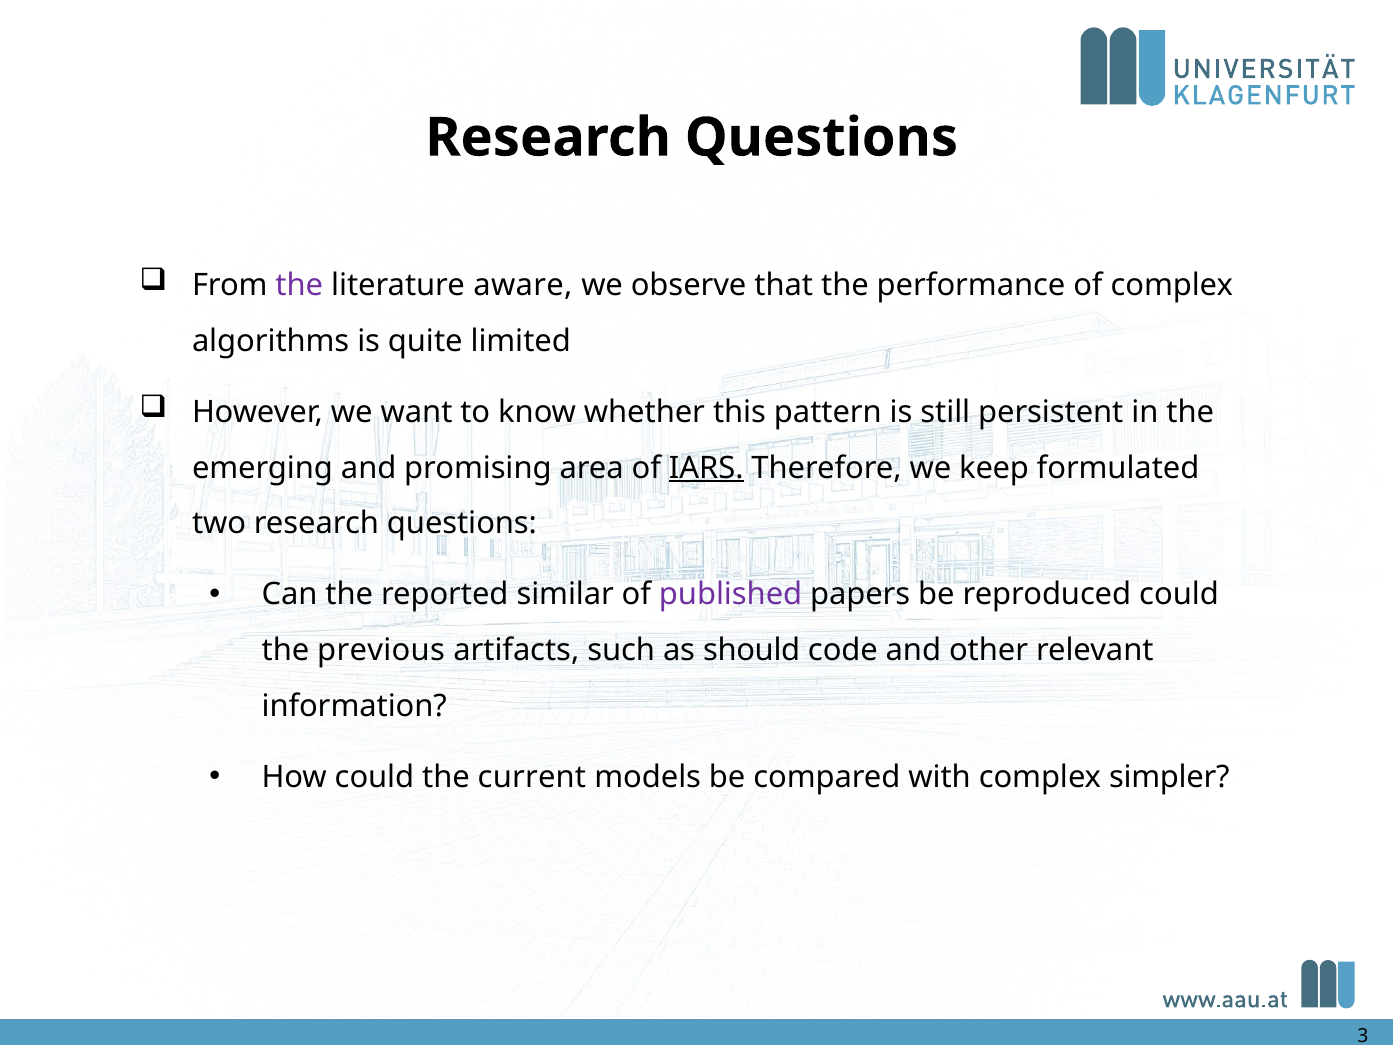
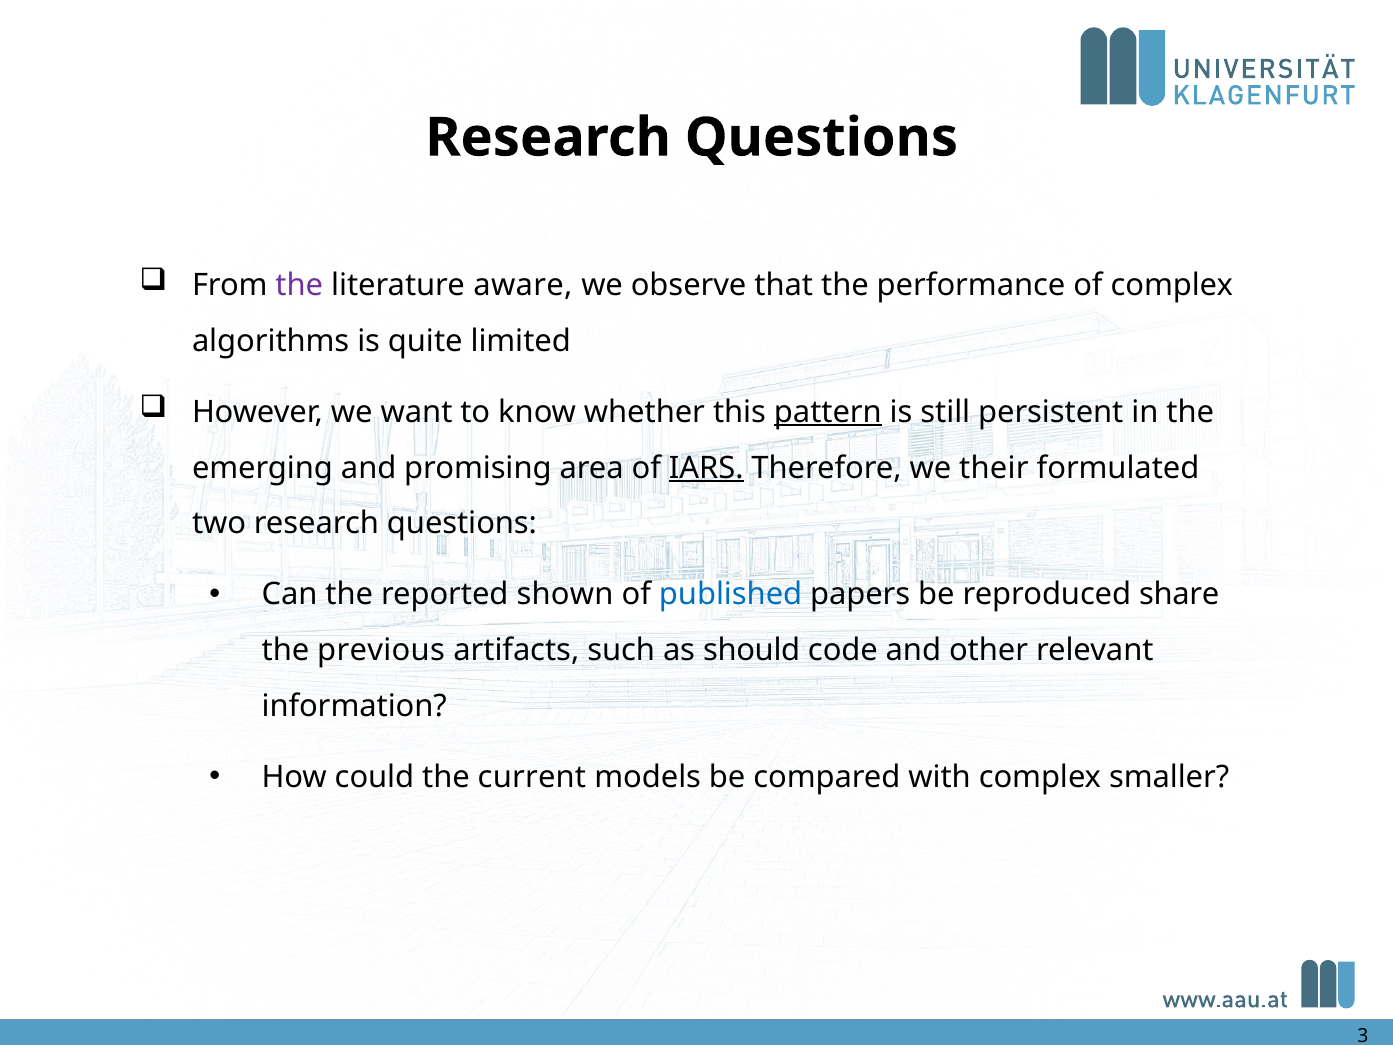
pattern underline: none -> present (828, 412)
keep: keep -> their (994, 468)
similar: similar -> shown (565, 594)
published colour: purple -> blue (731, 594)
reproduced could: could -> share (1179, 594)
simpler: simpler -> smaller (1169, 777)
